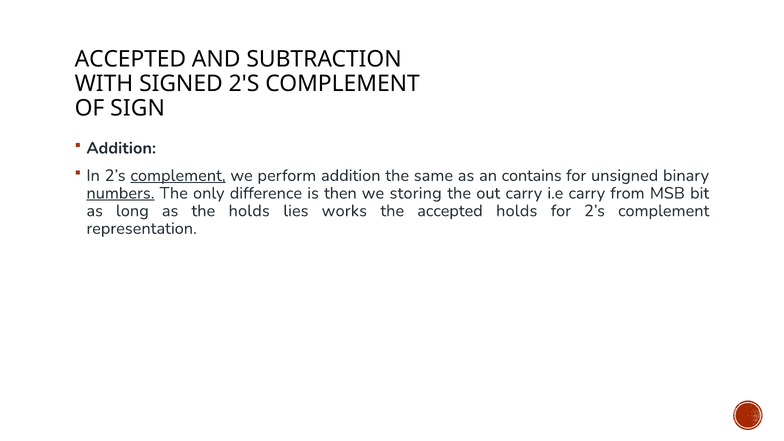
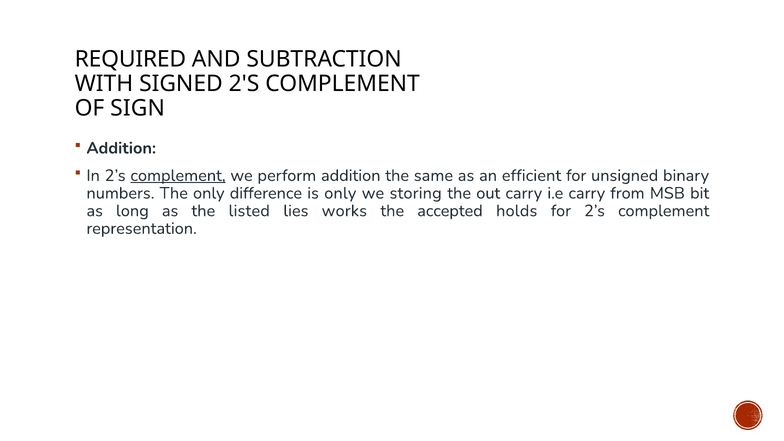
ACCEPTED: ACCEPTED -> REQUIRED (130, 59)
contains: contains -> efficient (532, 176)
numbers underline: present -> none (120, 193)
is then: then -> only (340, 193)
the holds: holds -> listed (249, 211)
